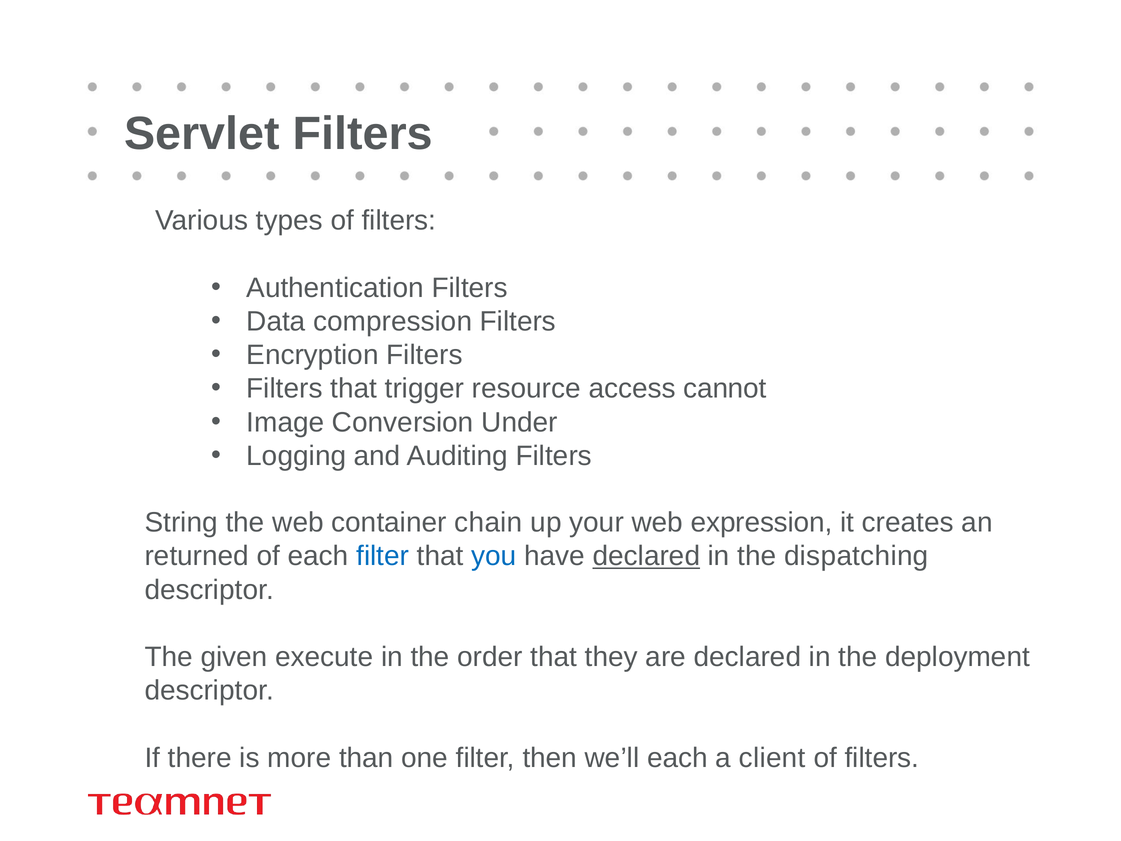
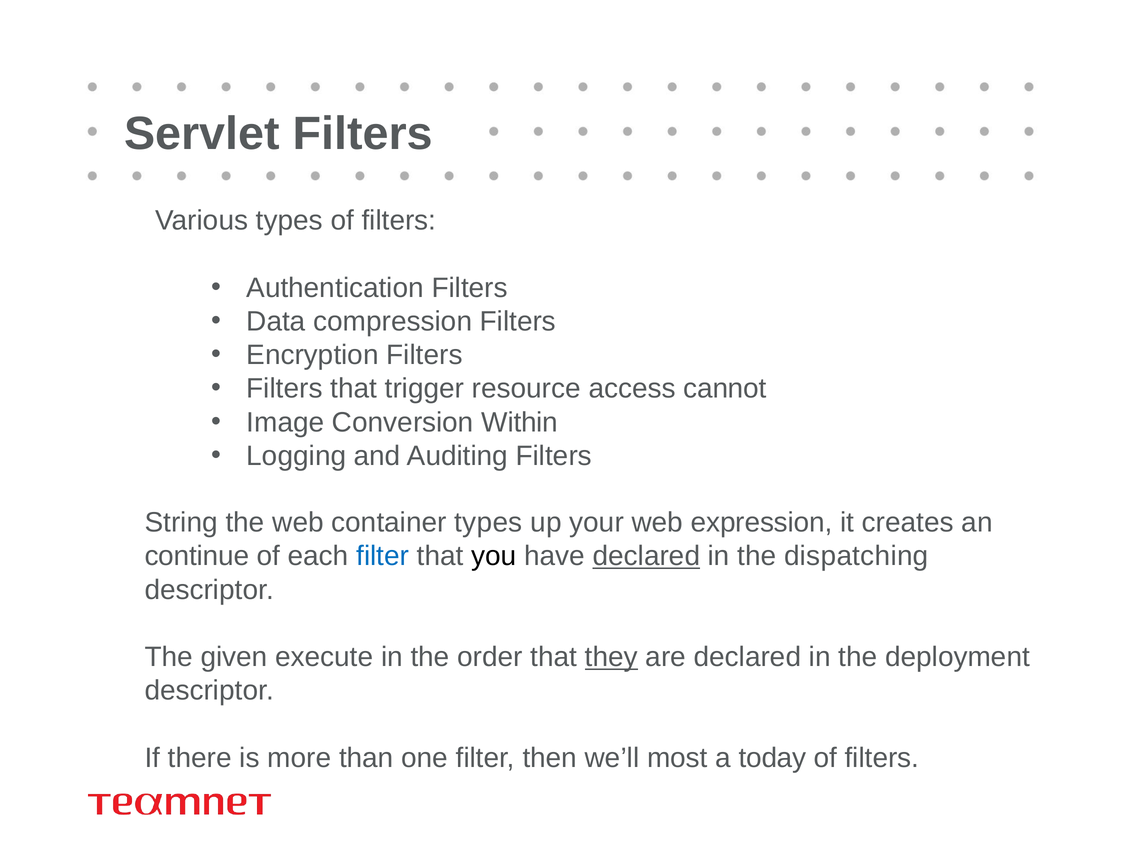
Under: Under -> Within (520, 422)
container chain: chain -> types (488, 522)
returned: returned -> continue (197, 556)
you colour: blue -> black (494, 556)
they underline: none -> present (611, 657)
we’ll each: each -> most (677, 758)
client: client -> today (772, 758)
